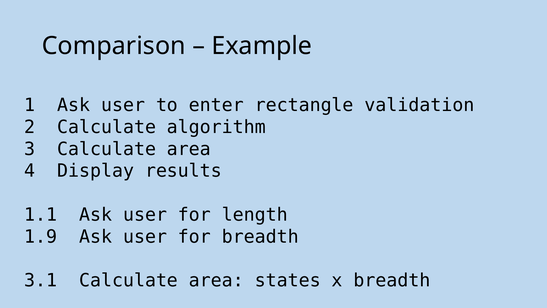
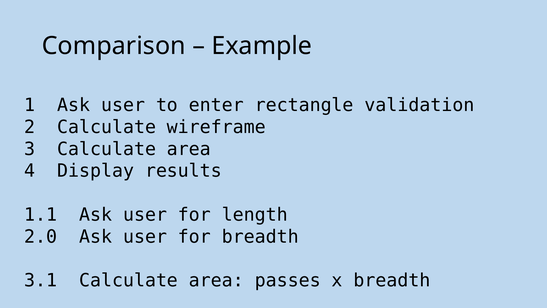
algorithm: algorithm -> wireframe (216, 127)
1.9: 1.9 -> 2.0 (41, 236)
states: states -> passes (288, 280)
